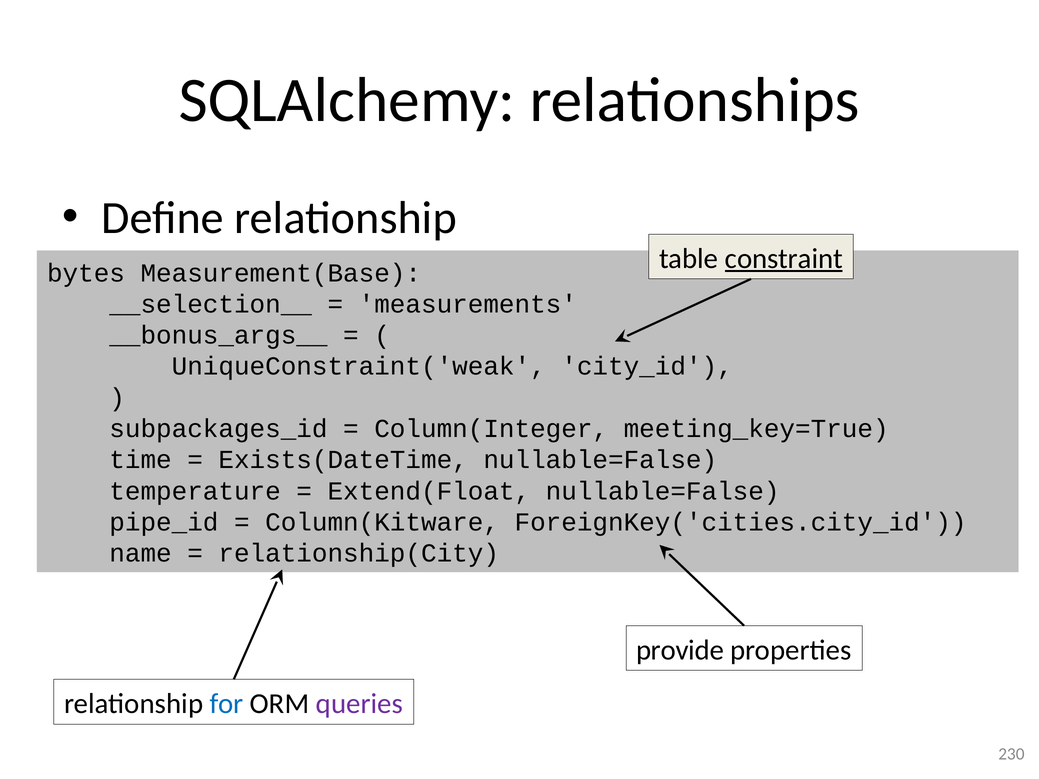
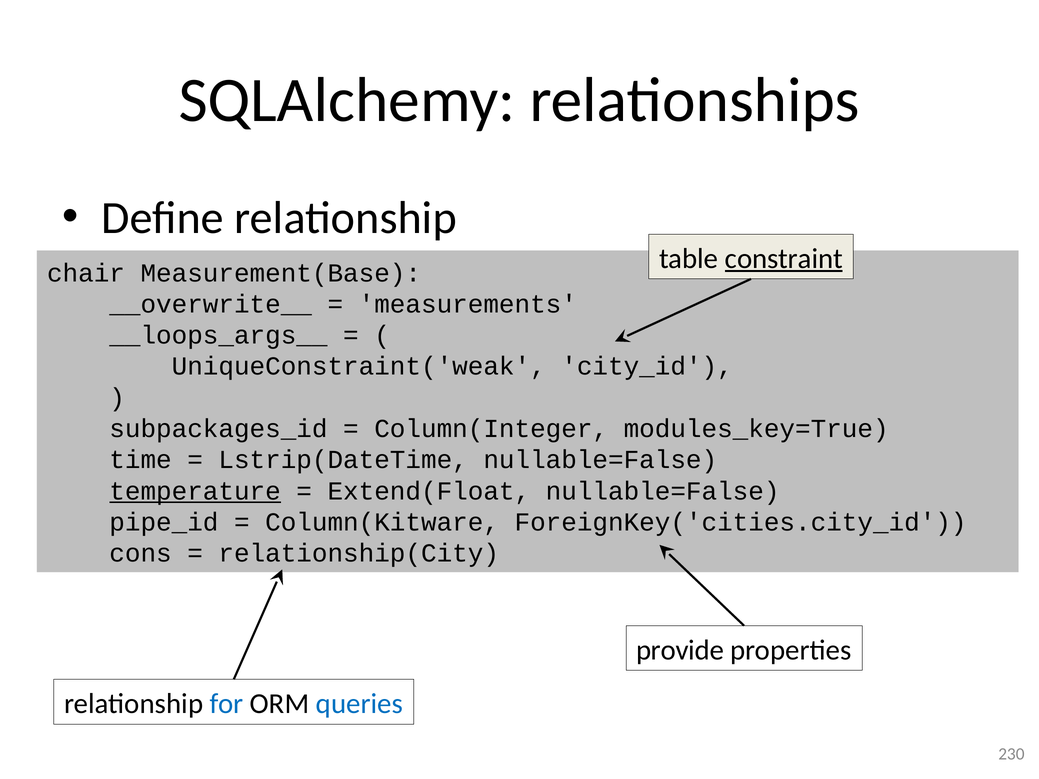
bytes: bytes -> chair (86, 273)
__selection__: __selection__ -> __overwrite__ (211, 304)
__bonus_args__: __bonus_args__ -> __loops_args__ (218, 335)
meeting_key=True: meeting_key=True -> modules_key=True (756, 429)
Exists(DateTime: Exists(DateTime -> Lstrip(DateTime (343, 460)
temperature underline: none -> present (195, 491)
name: name -> cons (141, 554)
queries colour: purple -> blue (359, 704)
